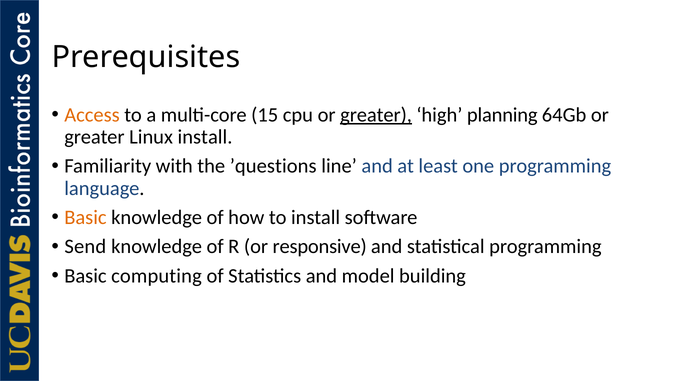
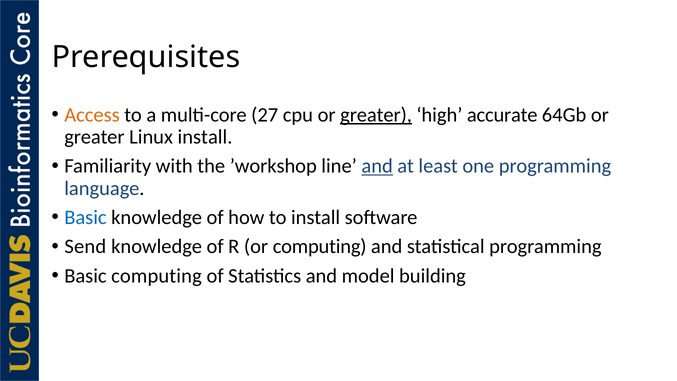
15: 15 -> 27 (265, 115)
planning: planning -> accurate (502, 115)
’questions: ’questions -> ’workshop (273, 166)
and underline: none -> present (377, 166)
Basic colour: orange -> blue (85, 217)
or responsive: responsive -> computing (320, 247)
